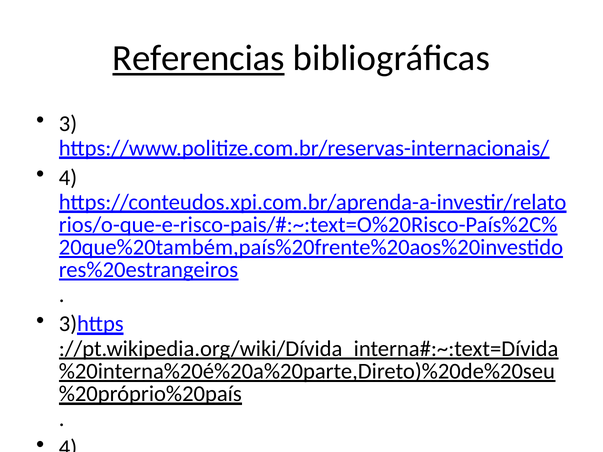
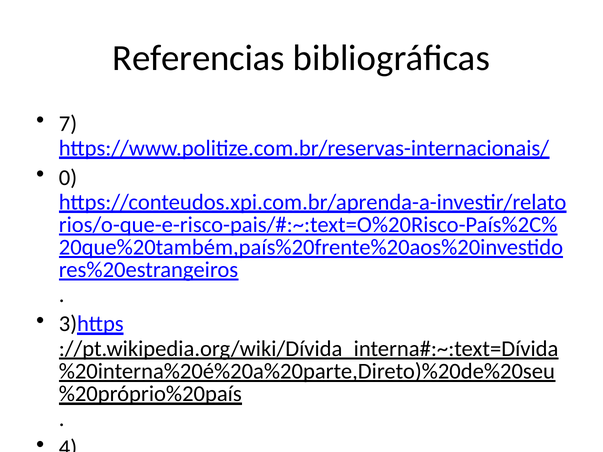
Referencias underline: present -> none (199, 58)
3: 3 -> 7 (68, 124)
4: 4 -> 0 (68, 178)
